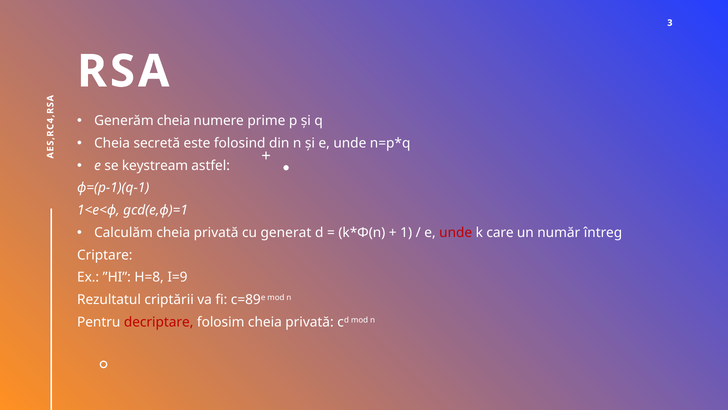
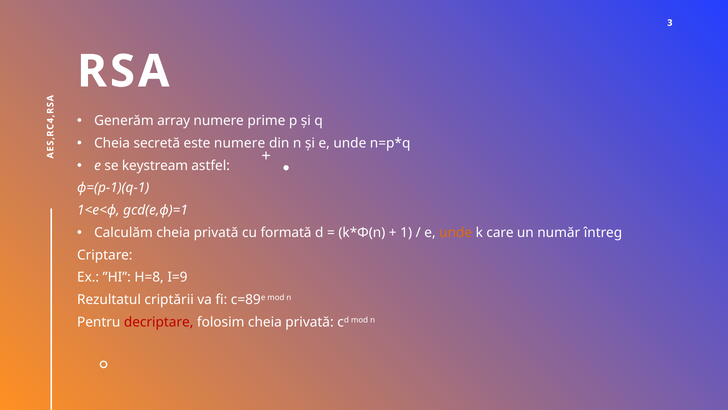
Generăm cheia: cheia -> array (174, 121)
este folosind: folosind -> numere (240, 143)
generat: generat -> formată (286, 232)
unde colour: red -> orange (456, 232)
